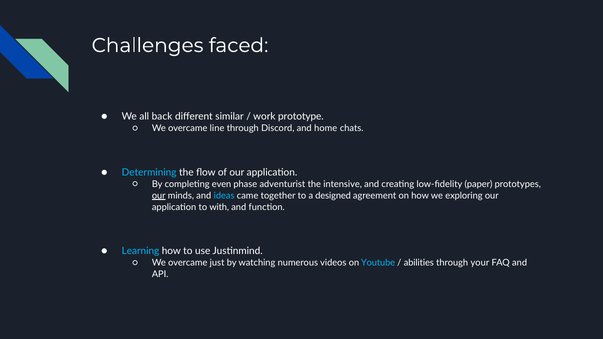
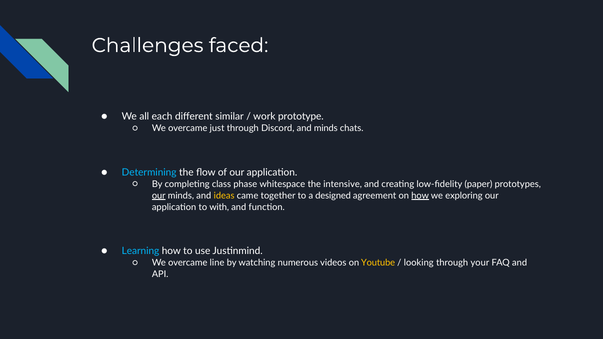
back: back -> each (162, 117)
line: line -> just (217, 128)
and home: home -> minds (326, 128)
even: even -> class (221, 184)
adventurist: adventurist -> whitespace (282, 184)
ideas colour: light blue -> yellow (224, 196)
how underline: none -> present (420, 196)
just: just -> line (217, 263)
Youtube colour: light blue -> yellow (378, 263)
abilities: abilities -> looking (419, 263)
